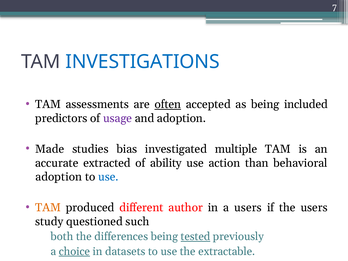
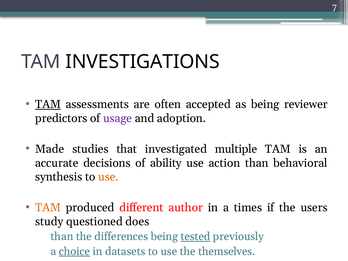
INVESTIGATIONS colour: blue -> black (143, 62)
TAM underline: none -> present (48, 104)
often underline: present -> none (168, 104)
included: included -> reviewer (306, 104)
bias: bias -> that (127, 149)
extracted: extracted -> decisions (107, 163)
adoption: adoption -> synthesis (59, 177)
use colour: blue -> orange (108, 177)
a users: users -> times (248, 208)
such: such -> does (137, 222)
both: both -> than (62, 237)
extractable: extractable -> themselves (227, 251)
